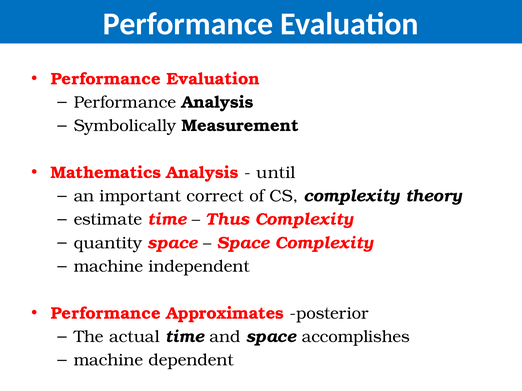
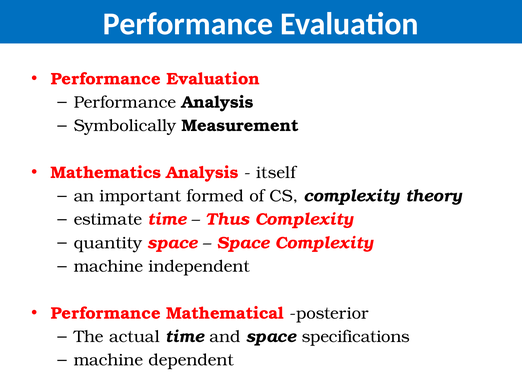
until: until -> itself (276, 173)
correct: correct -> formed (215, 196)
Approximates: Approximates -> Mathematical (225, 314)
accomplishes: accomplishes -> specifications (356, 337)
